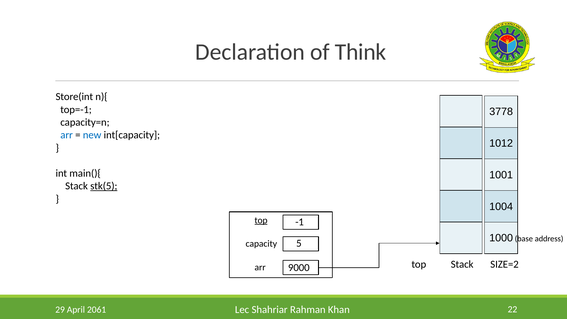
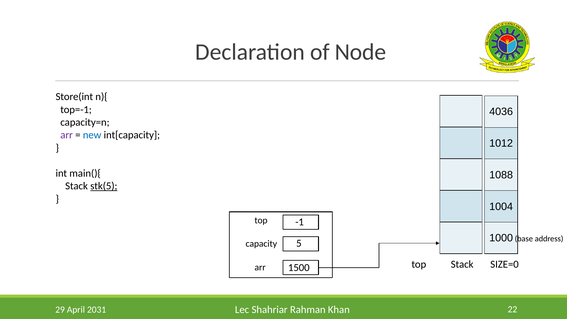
Think: Think -> Node (361, 52)
3778: 3778 -> 4036 (501, 112)
arr colour: blue -> purple (67, 135)
1001: 1001 -> 1088 (501, 175)
top underline: present -> none (261, 220)
SIZE=2: SIZE=2 -> SIZE=0 (504, 264)
9000: 9000 -> 1500 (299, 268)
2061: 2061 -> 2031 (97, 310)
